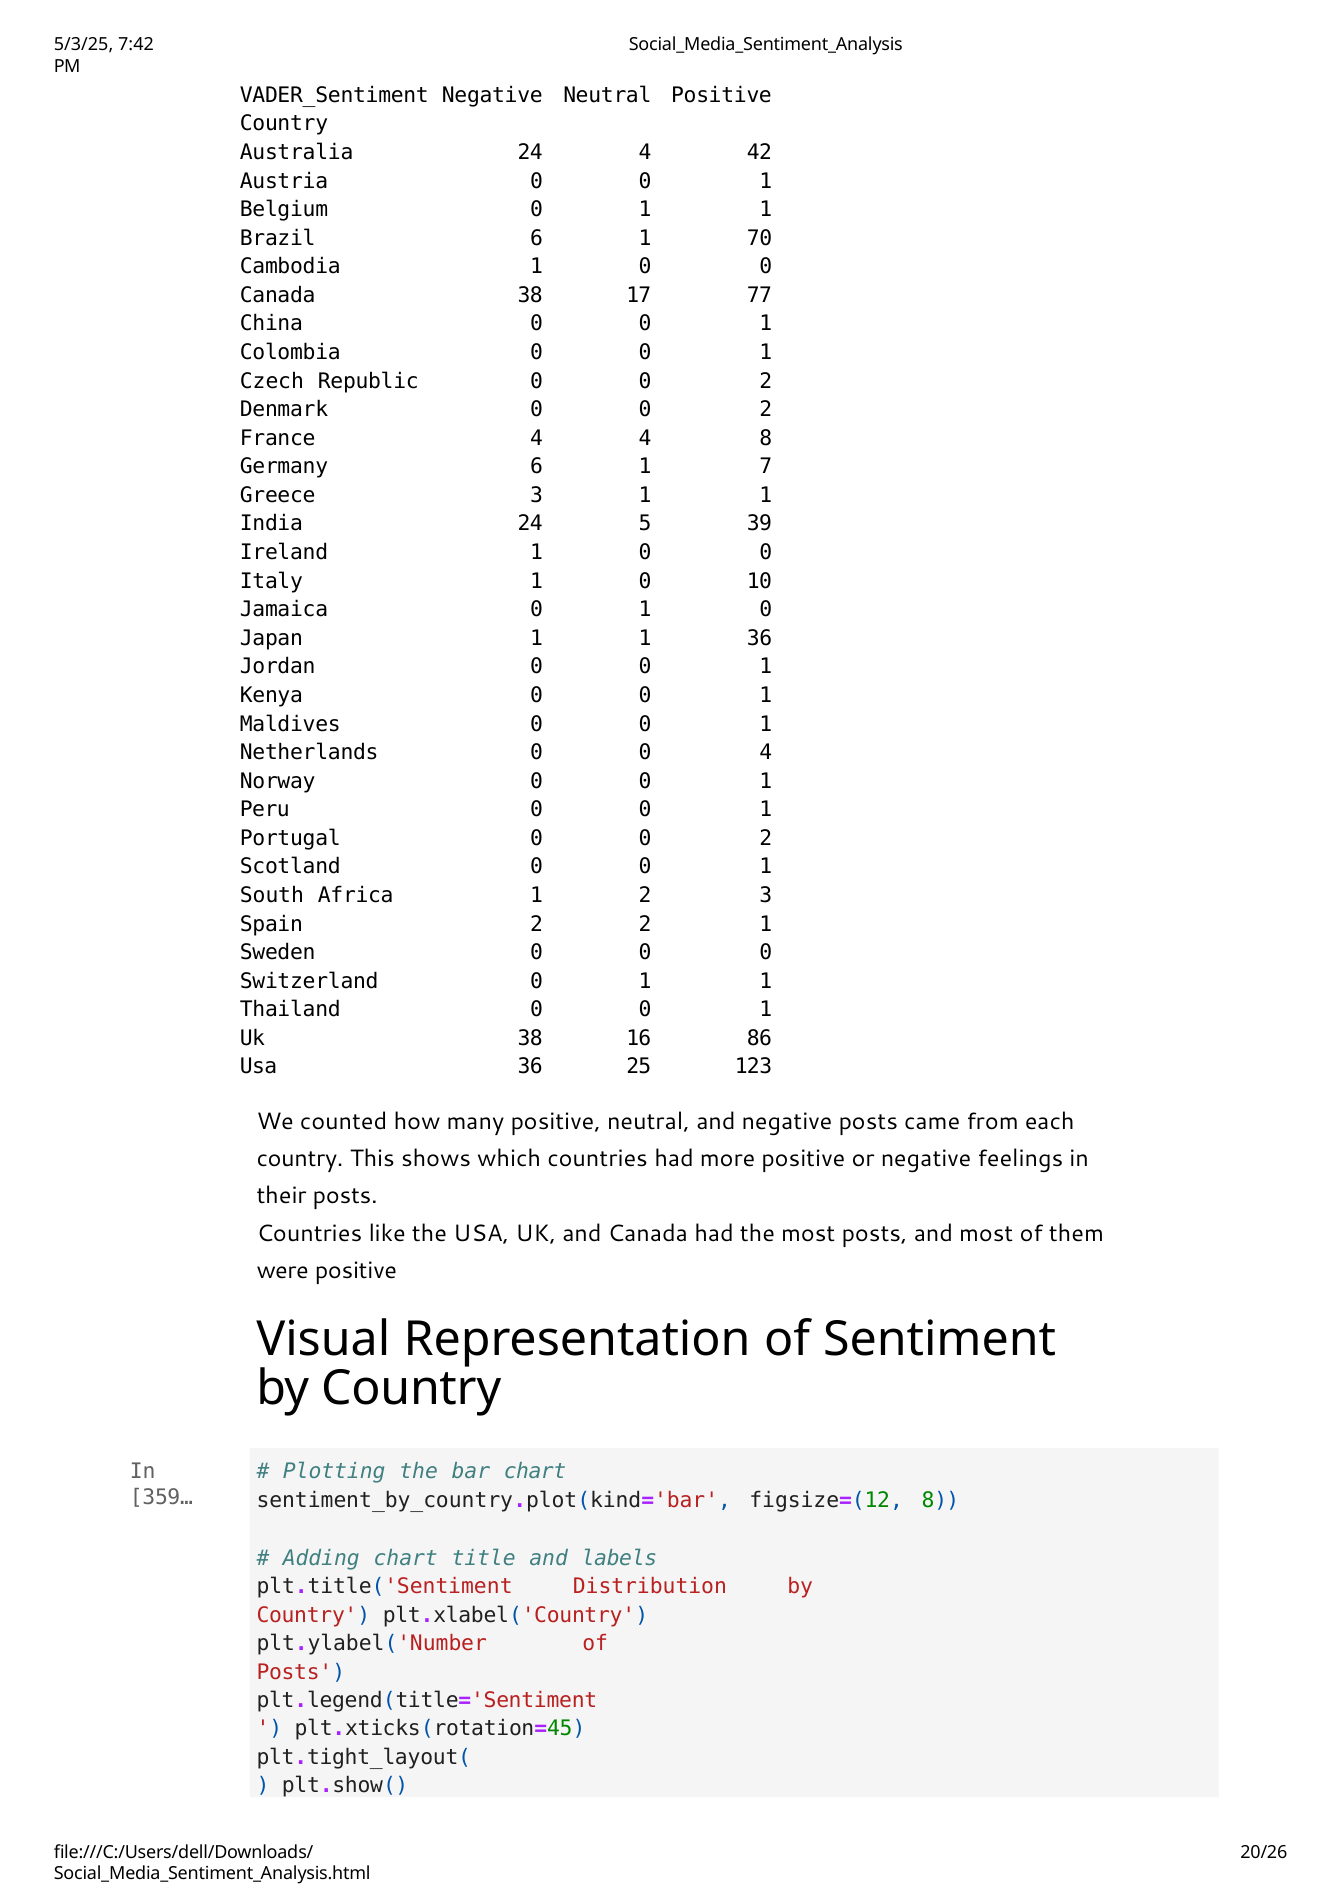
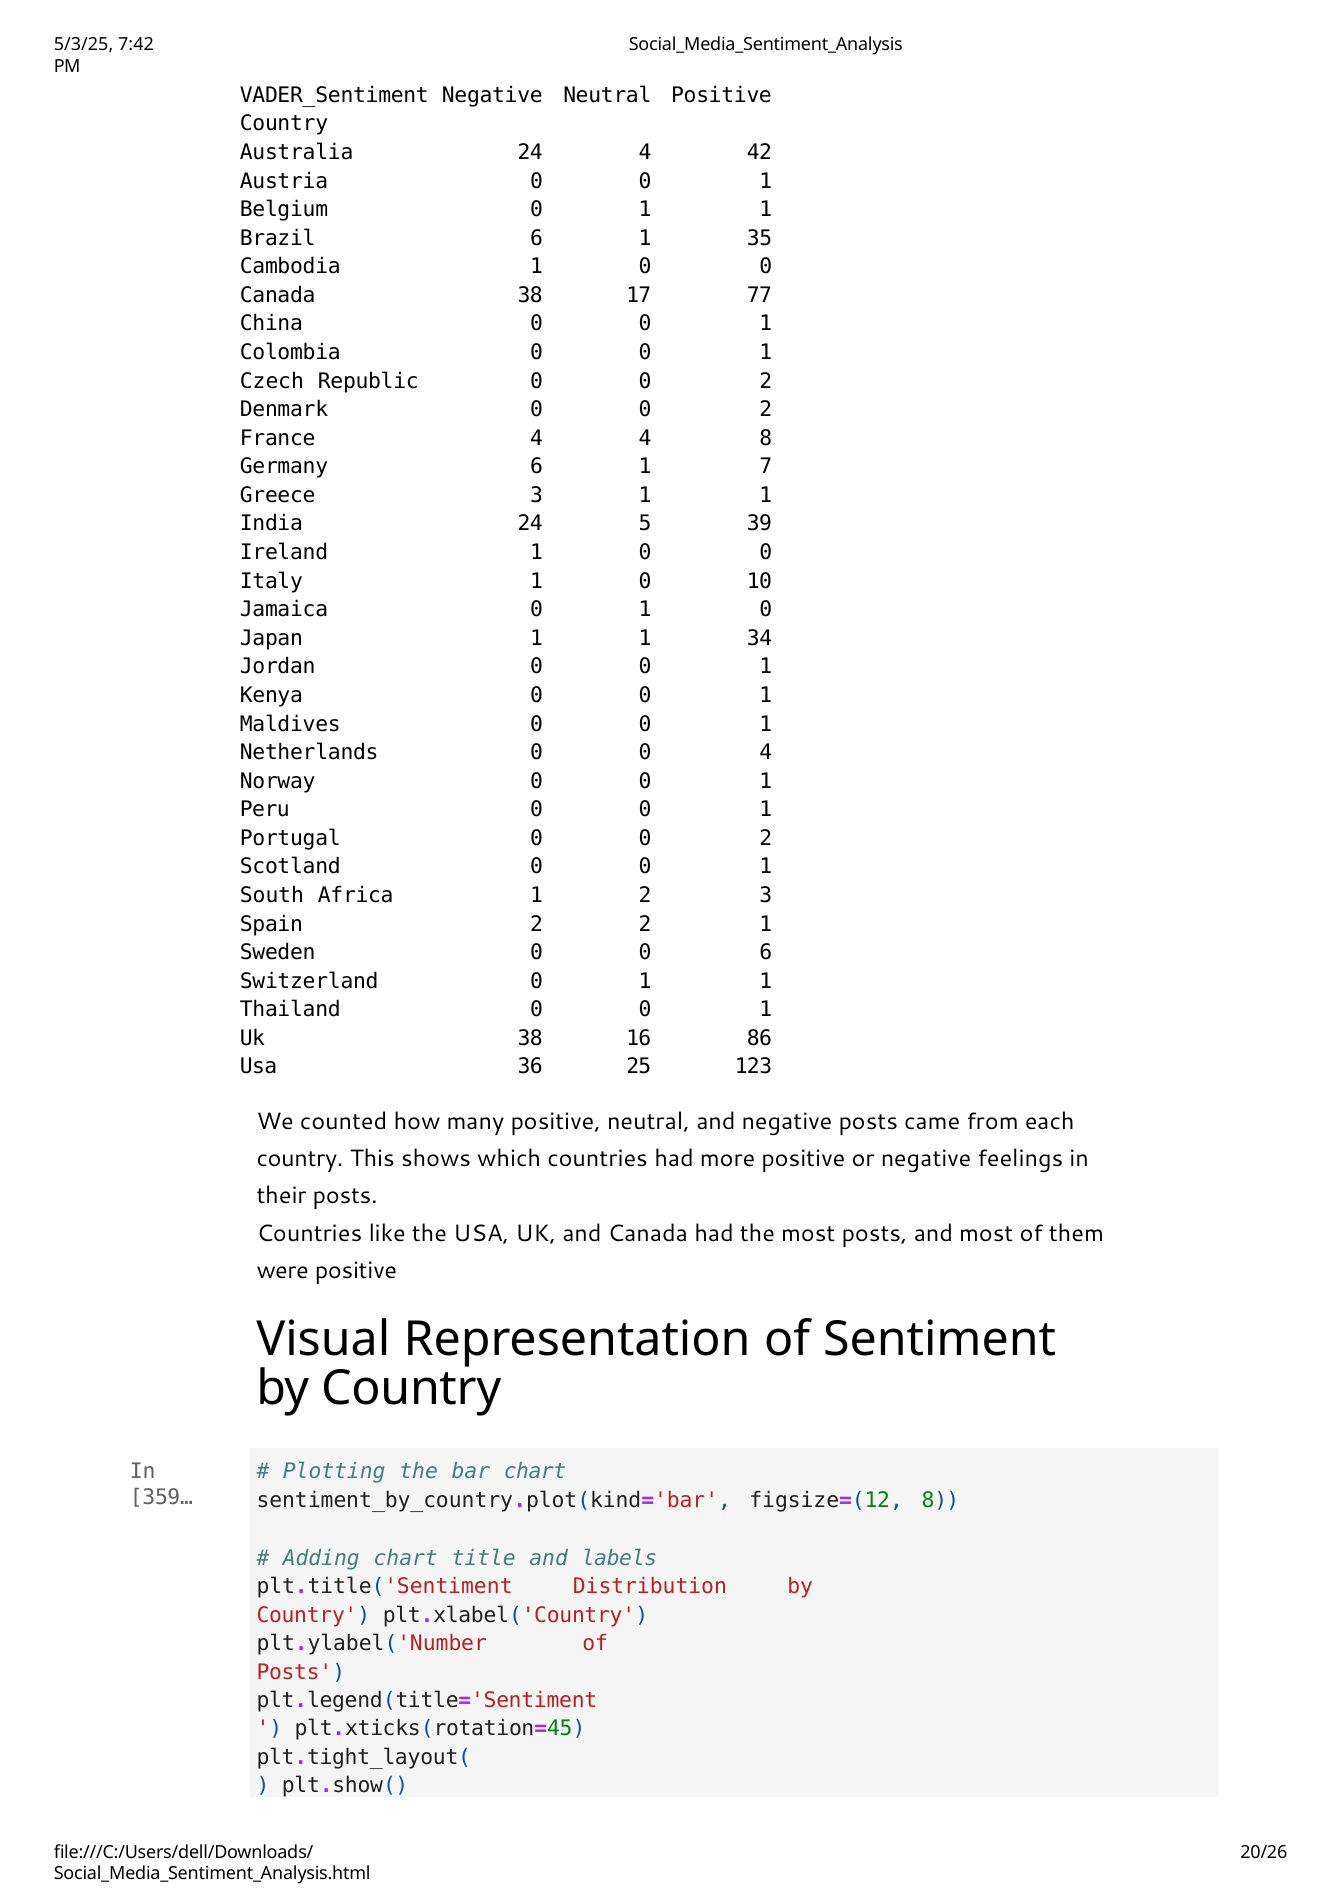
70: 70 -> 35 (760, 238)
1 36: 36 -> 34 (760, 638)
0 0 0: 0 -> 6 (766, 953)
